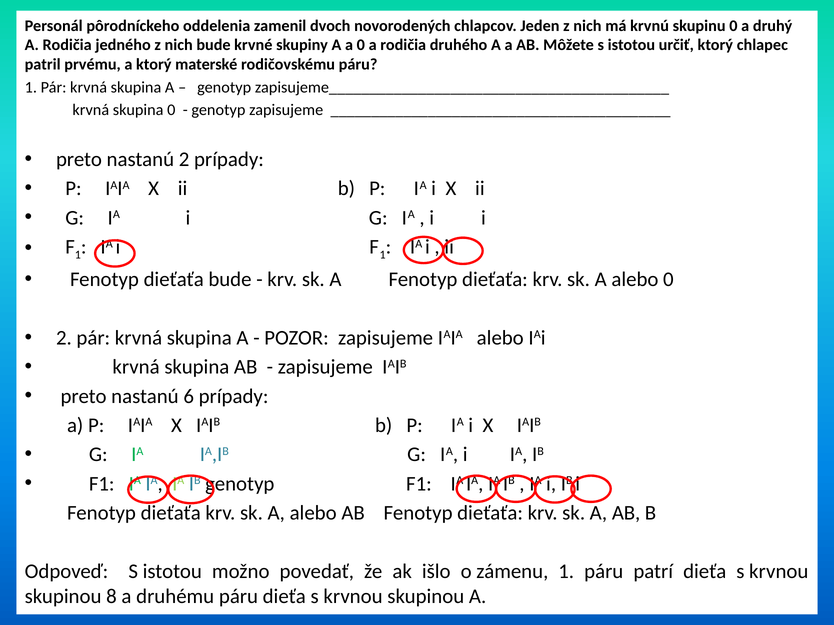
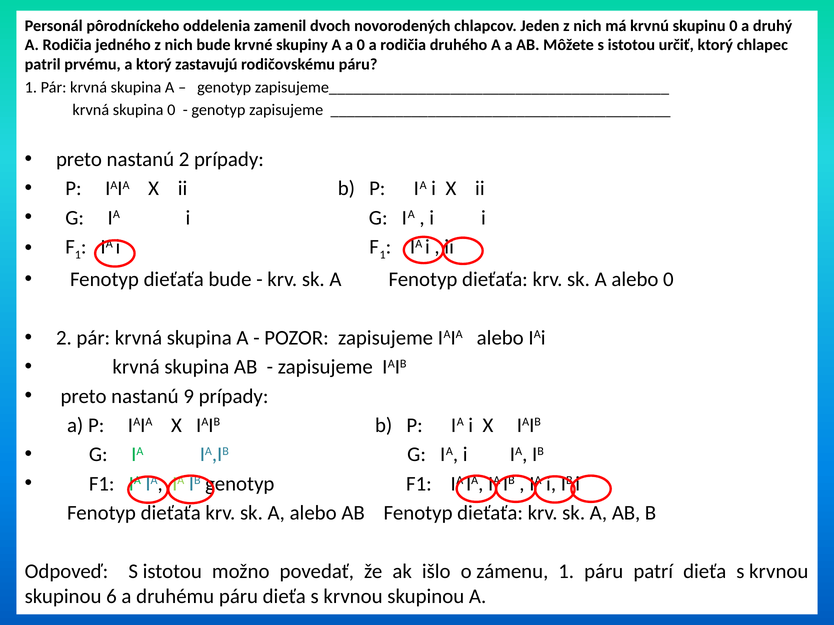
materské: materské -> zastavujú (206, 65)
6: 6 -> 9 (189, 396)
8: 8 -> 6 (111, 597)
